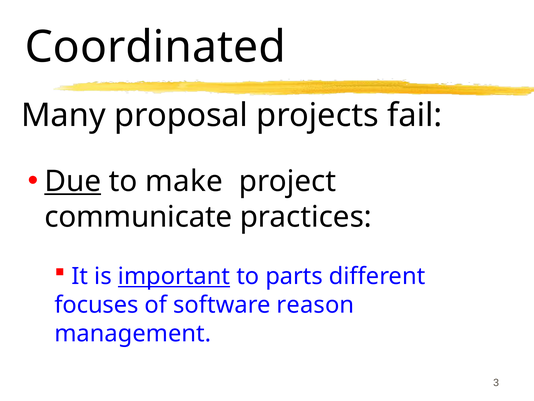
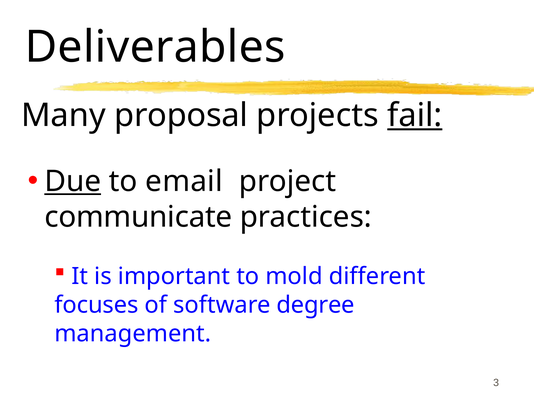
Coordinated: Coordinated -> Deliverables (155, 47)
fail underline: none -> present (415, 115)
make: make -> email (184, 181)
important underline: present -> none (174, 276)
parts: parts -> mold (294, 276)
reason: reason -> degree (316, 305)
